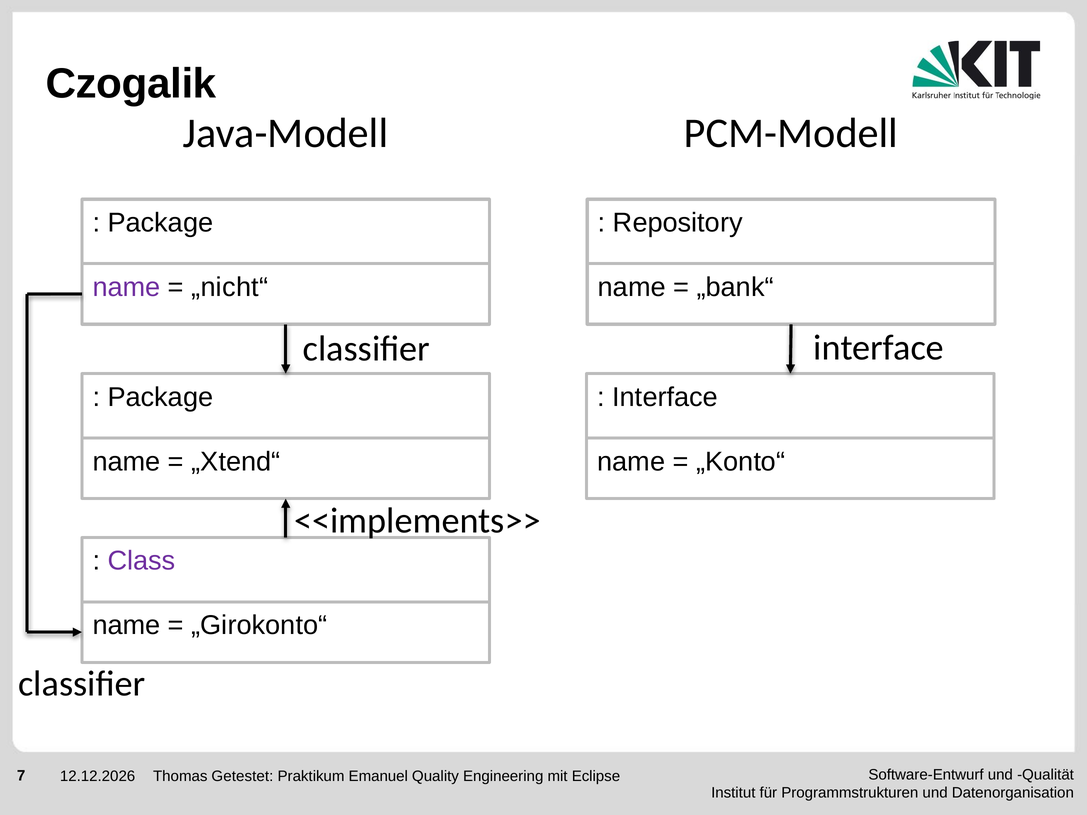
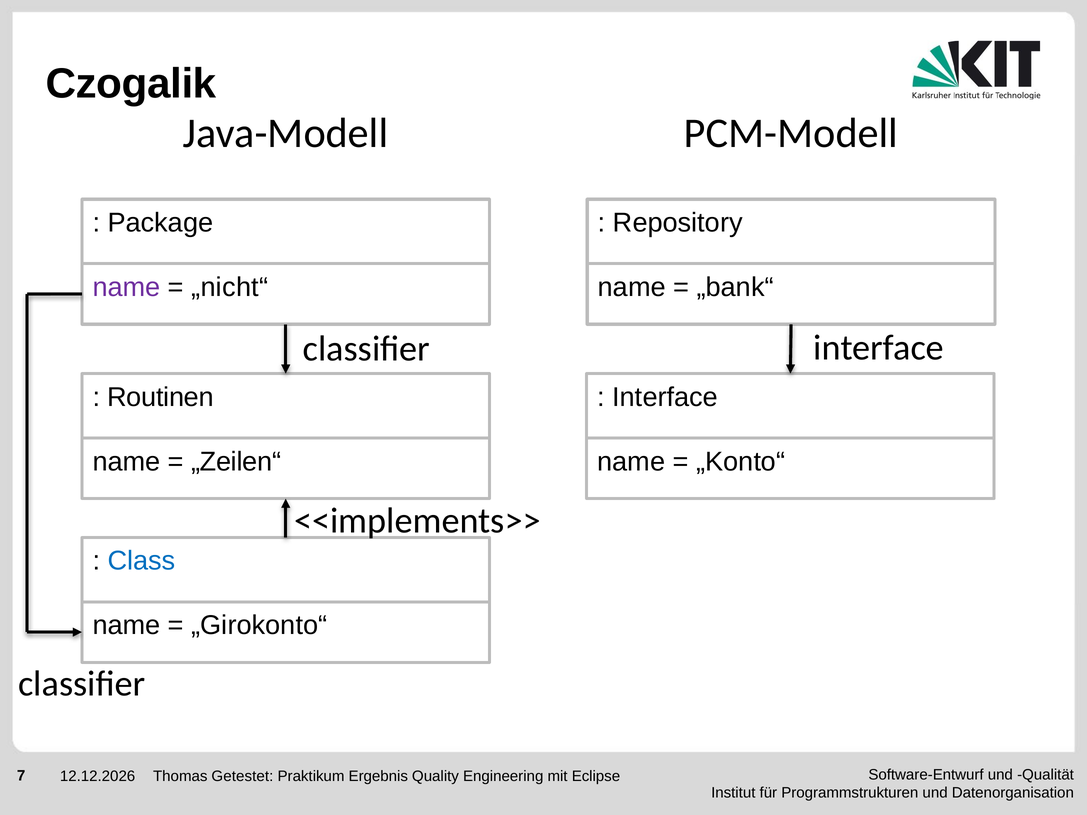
Package: Package -> Routinen (161, 397)
„Xtend“: „Xtend“ -> „Zeilen“ (236, 462)
Class colour: purple -> blue (142, 561)
Emanuel: Emanuel -> Ergebnis (378, 776)
